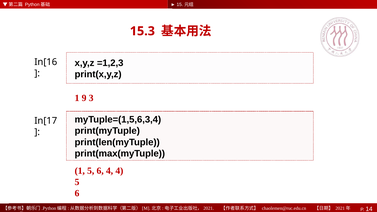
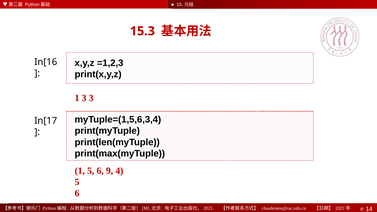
1 9: 9 -> 3 (84, 98)
6 4: 4 -> 9 (110, 171)
